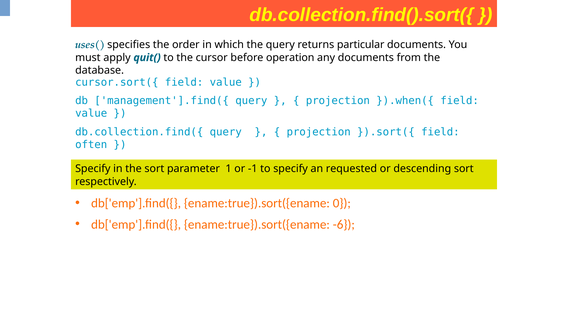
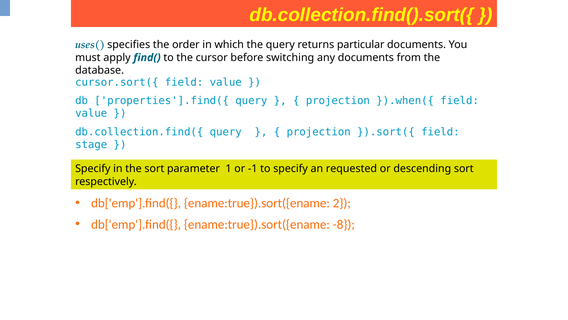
quit(: quit( -> find( (147, 57)
operation: operation -> switching (290, 57)
management'].find({: management'].find({ -> properties'].find({ (162, 101)
often: often -> stage (91, 145)
0: 0 -> 2 (342, 203)
-6: -6 -> -8 (344, 224)
